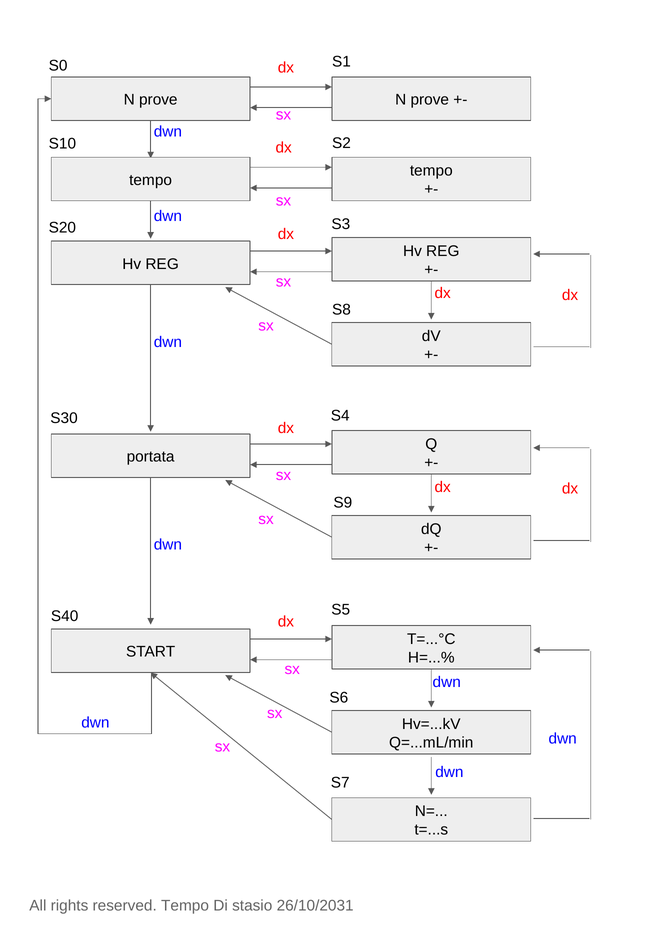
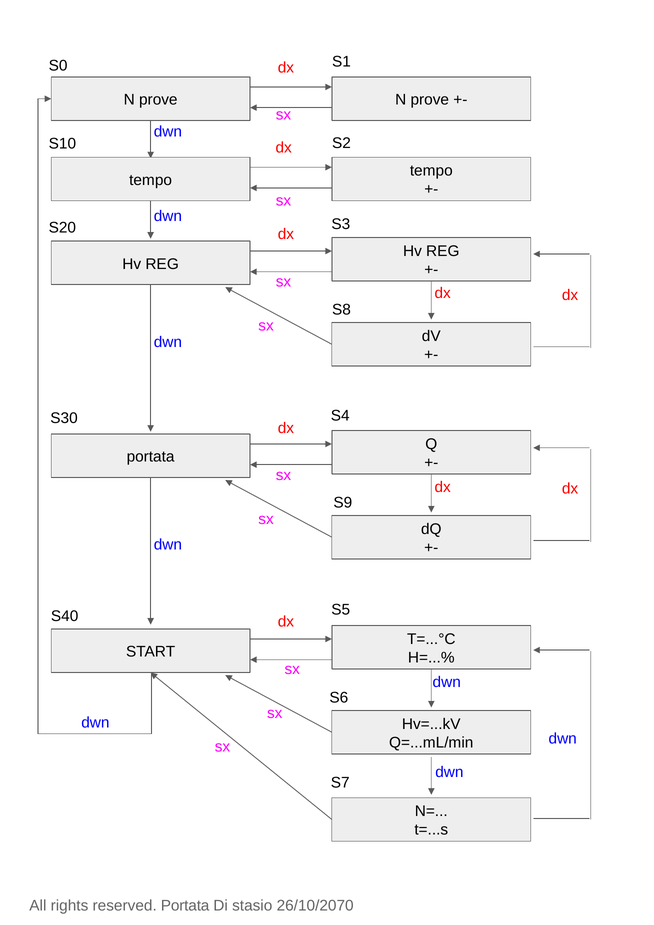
reserved Tempo: Tempo -> Portata (185, 905)
26/10/2031: 26/10/2031 -> 26/10/2070 (315, 905)
